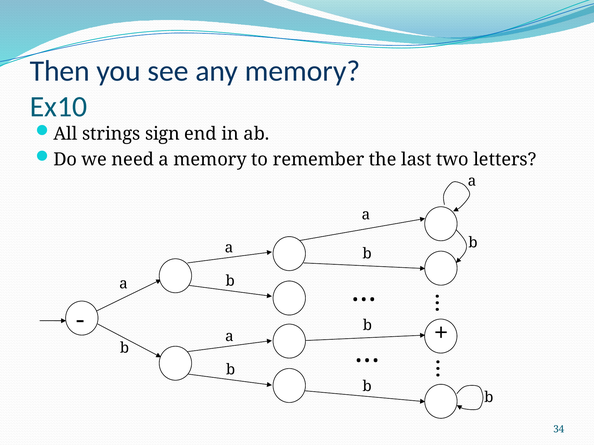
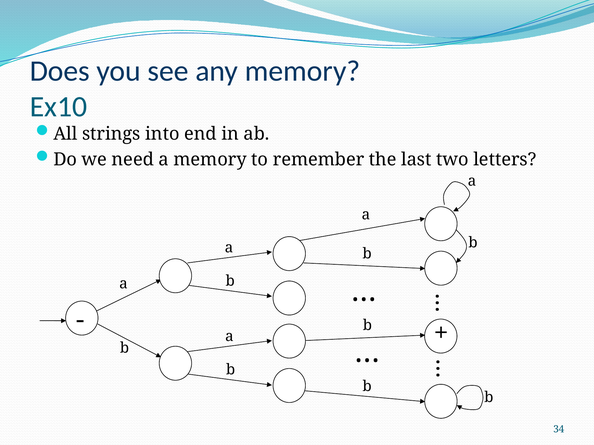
Then: Then -> Does (60, 71)
sign: sign -> into (162, 134)
